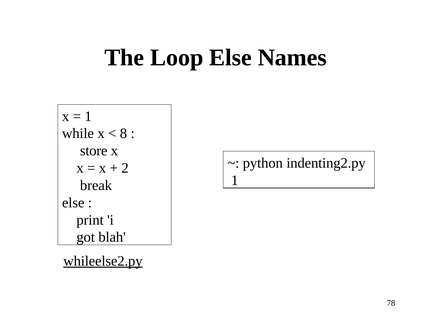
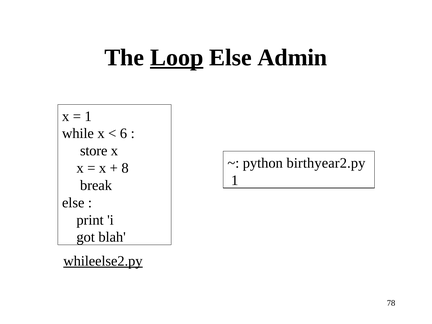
Loop underline: none -> present (177, 57)
Names: Names -> Admin (292, 57)
8: 8 -> 6 (124, 134)
indenting2.py: indenting2.py -> birthyear2.py (326, 163)
2: 2 -> 8 (125, 168)
